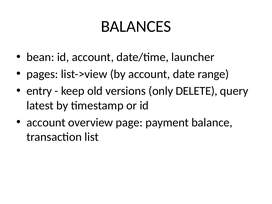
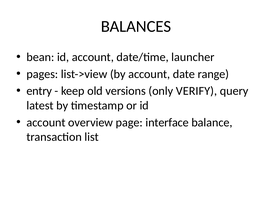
DELETE: DELETE -> VERIFY (197, 91)
payment: payment -> interface (167, 122)
